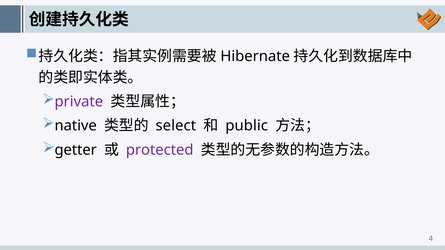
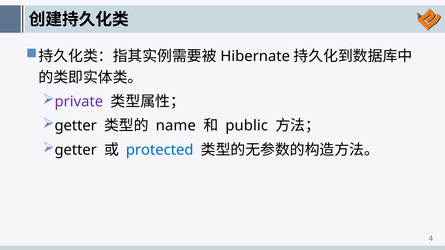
native: native -> getter (76, 126)
select: select -> name (176, 126)
protected colour: purple -> blue (160, 150)
